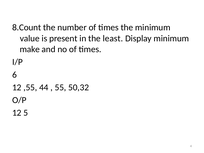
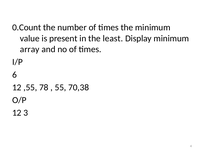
8.Count: 8.Count -> 0.Count (27, 28)
make: make -> array (30, 49)
44: 44 -> 78 (44, 87)
50,32: 50,32 -> 70,38 (79, 87)
5: 5 -> 3 (26, 113)
